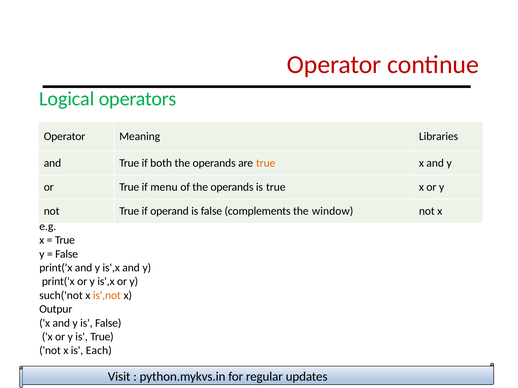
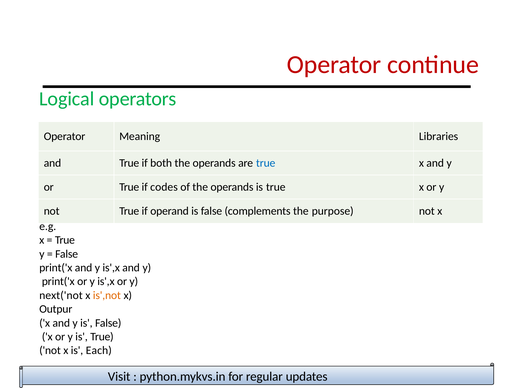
true colour: orange -> blue (266, 163)
menu: menu -> codes (164, 187)
window: window -> purpose (333, 211)
such('not: such('not -> next('not (61, 296)
